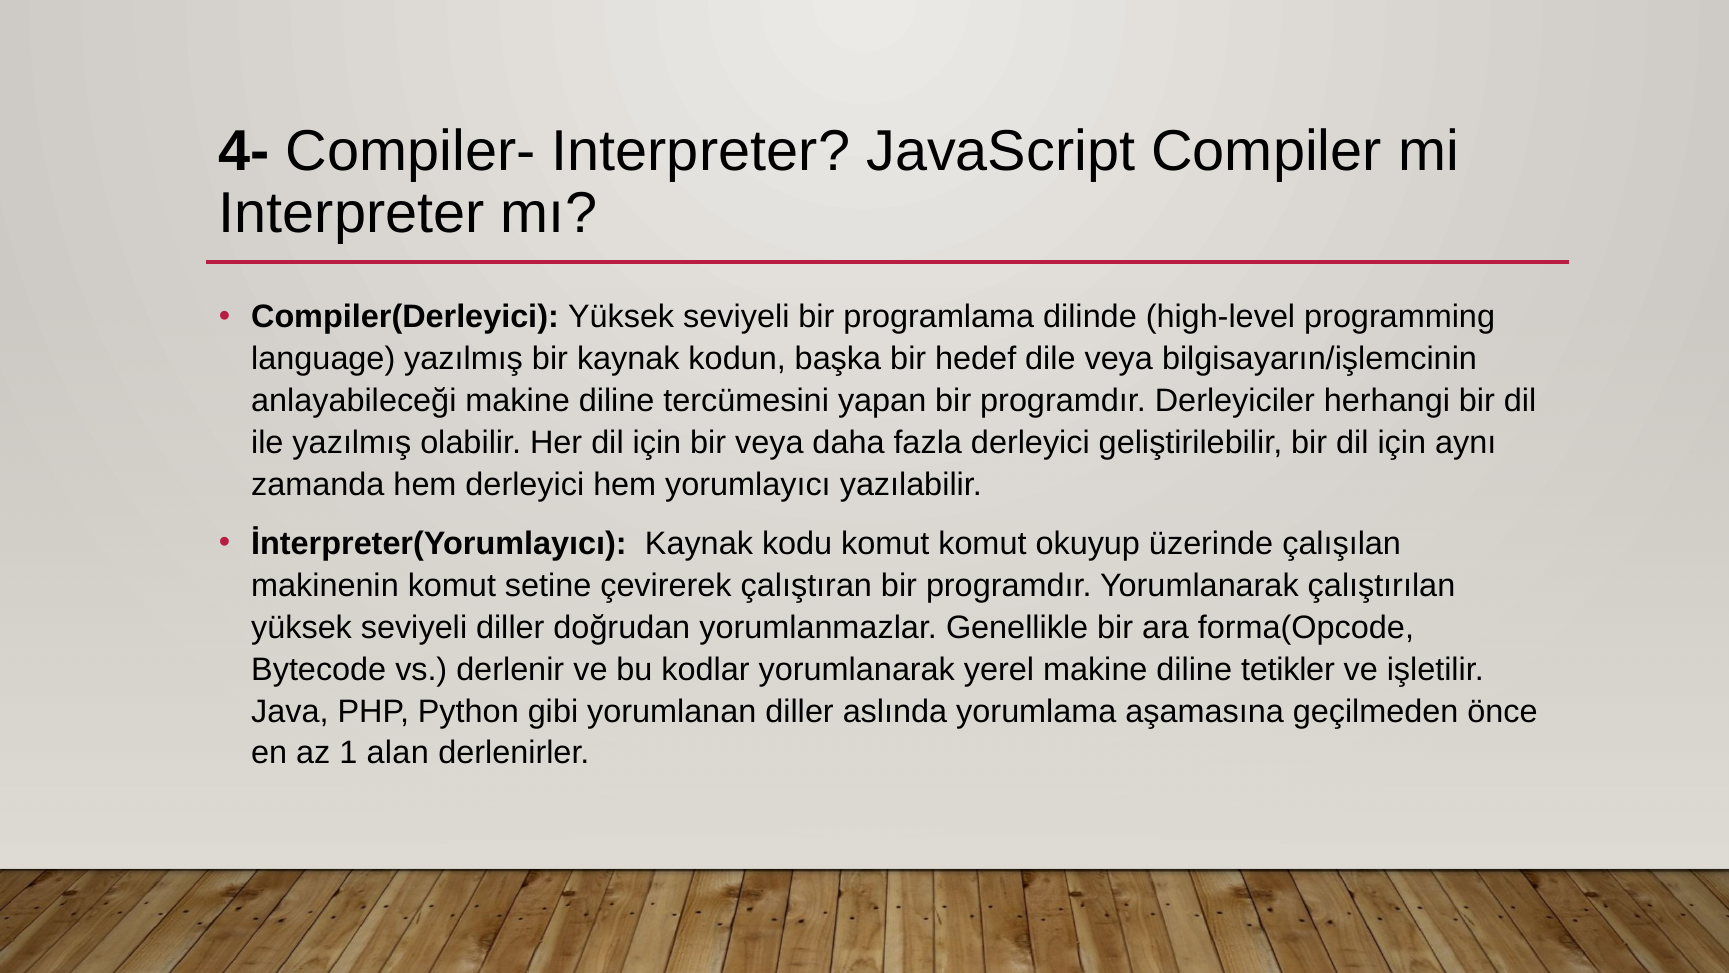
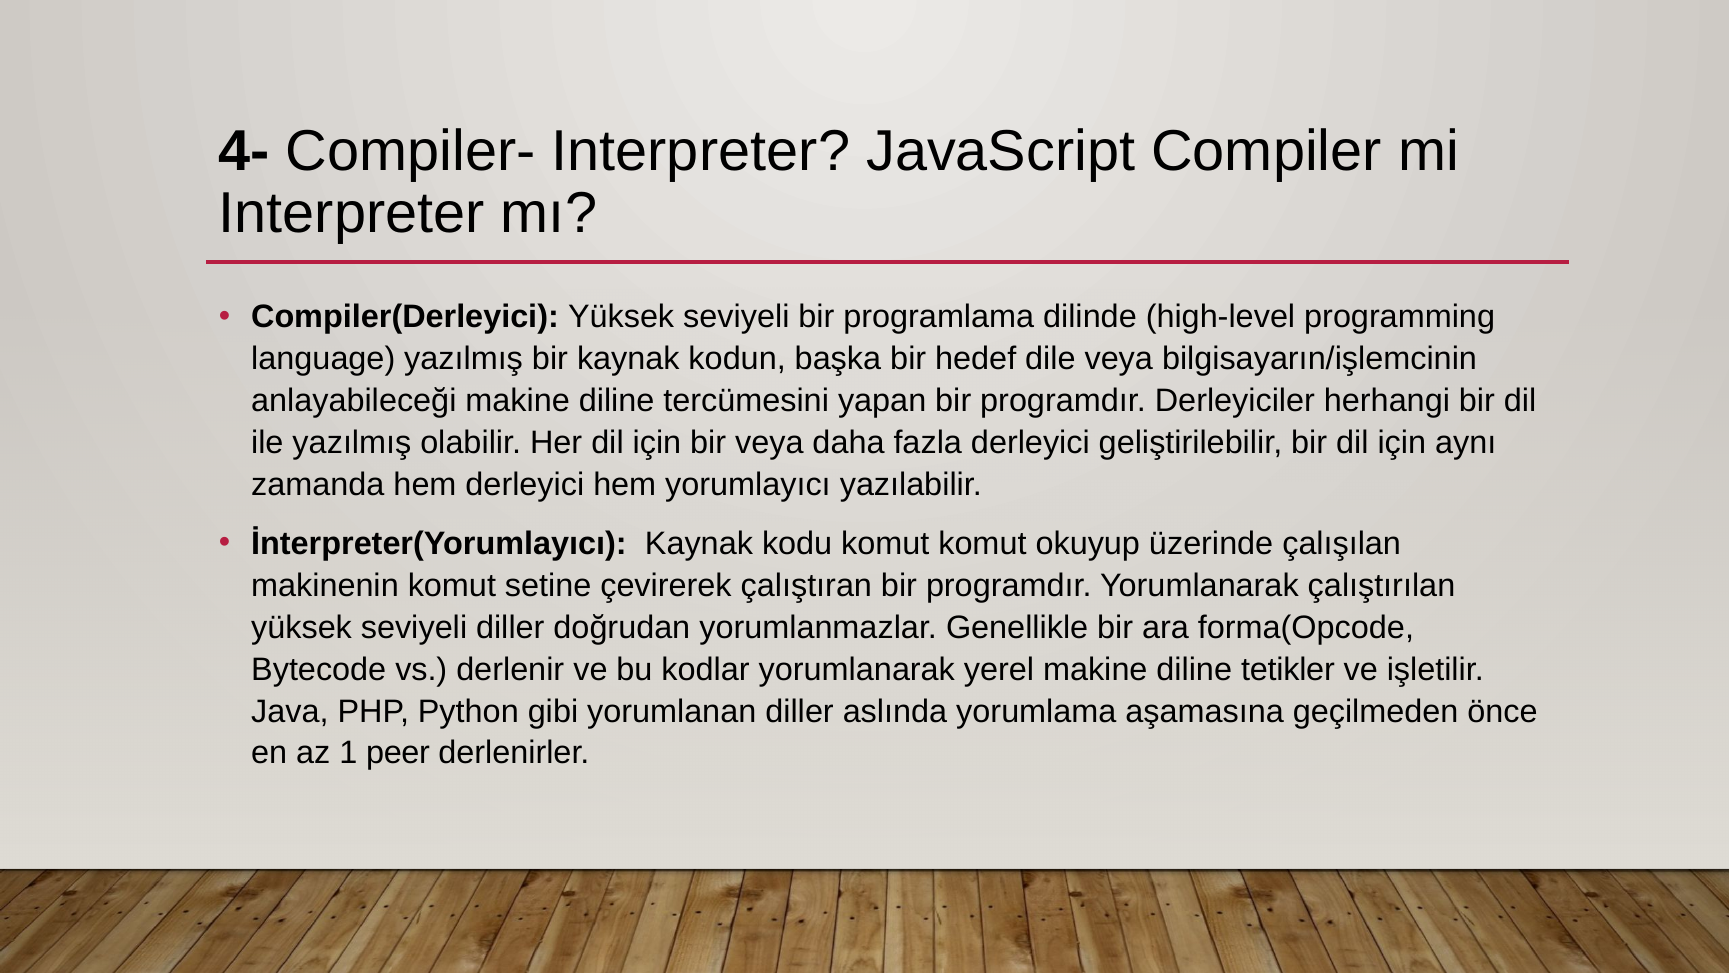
alan: alan -> peer (398, 753)
